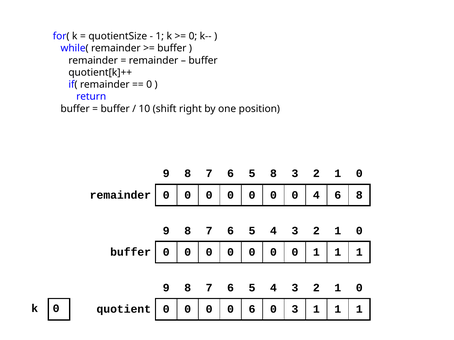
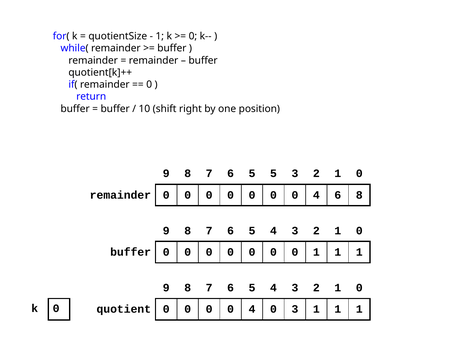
5 8: 8 -> 5 (273, 174)
6: 6 -> 4 (252, 310)
